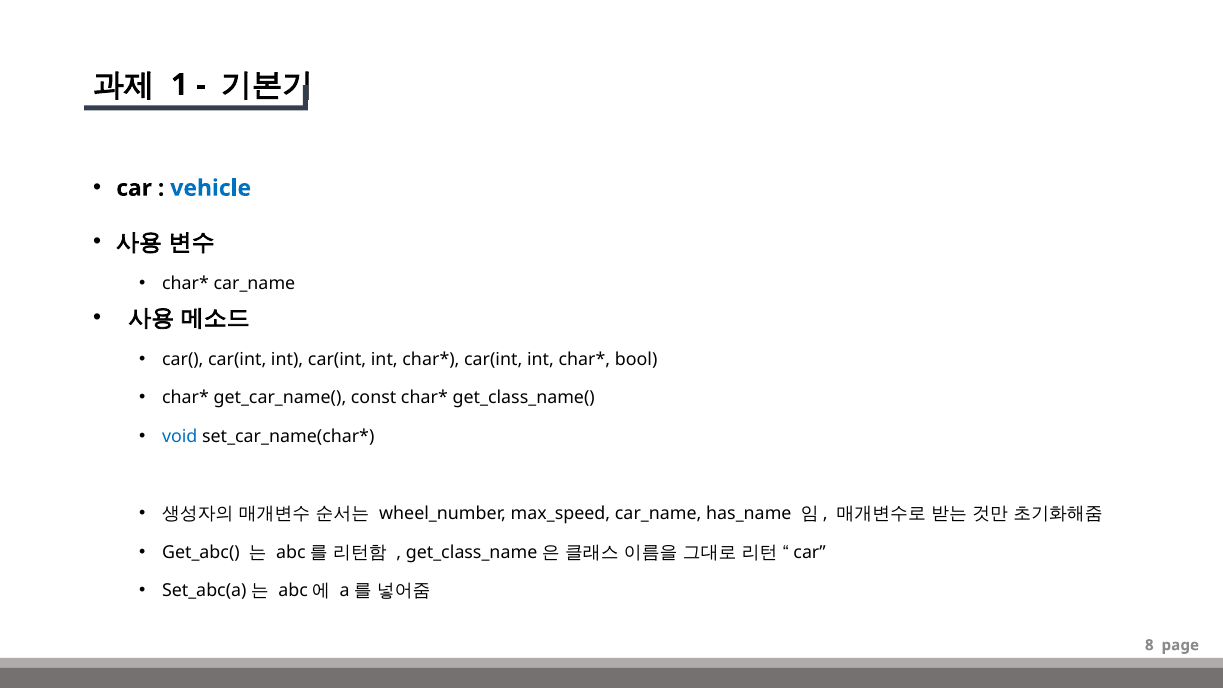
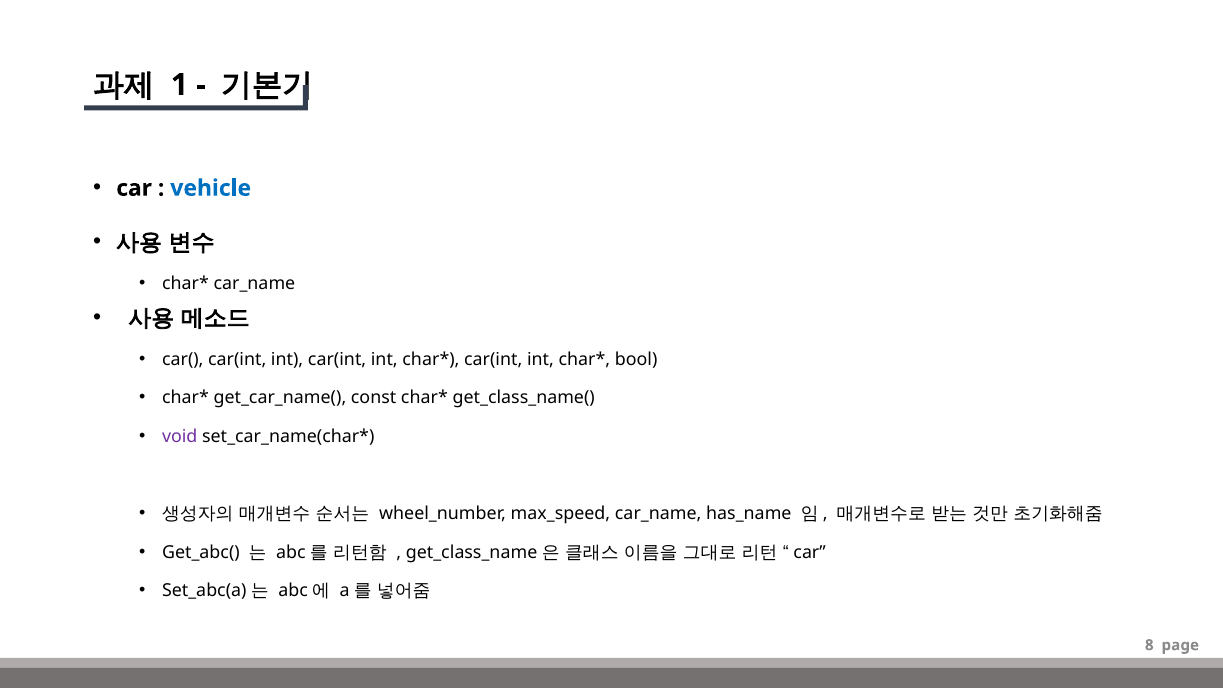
void colour: blue -> purple (180, 437)
